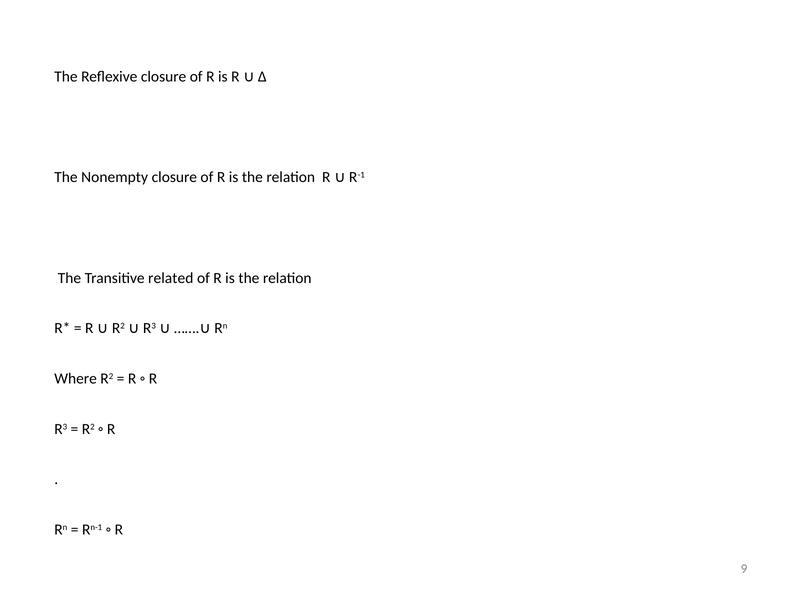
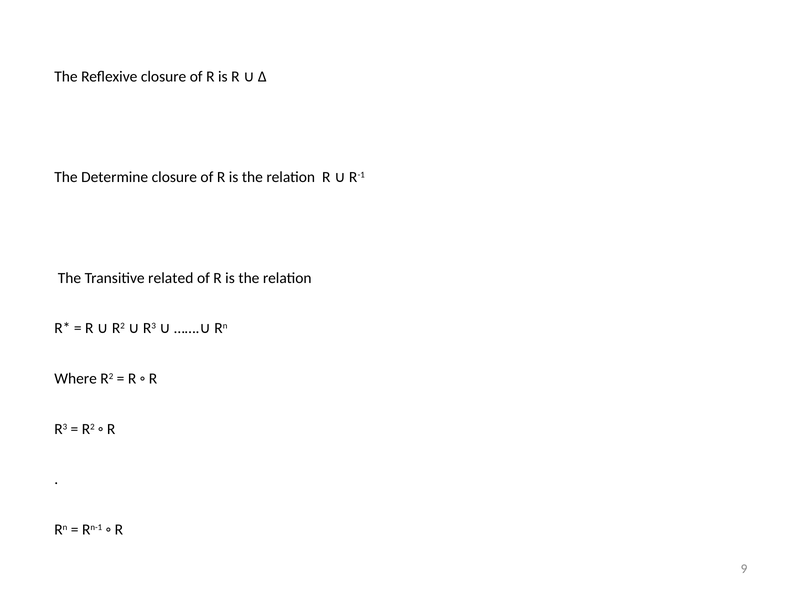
Nonempty: Nonempty -> Determine (115, 177)
